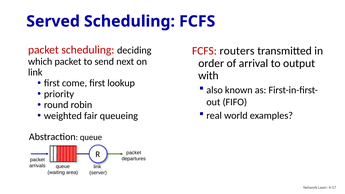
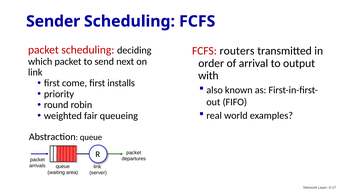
Served: Served -> Sender (53, 21)
lookup: lookup -> installs (121, 83)
